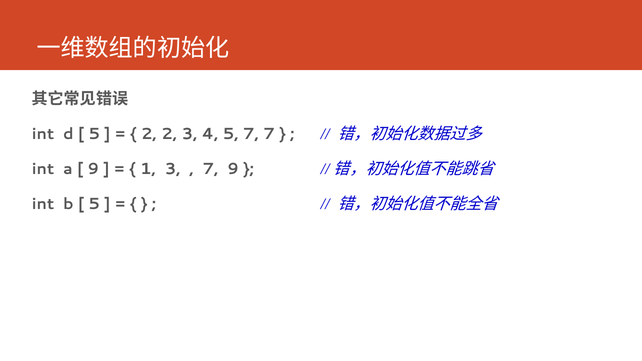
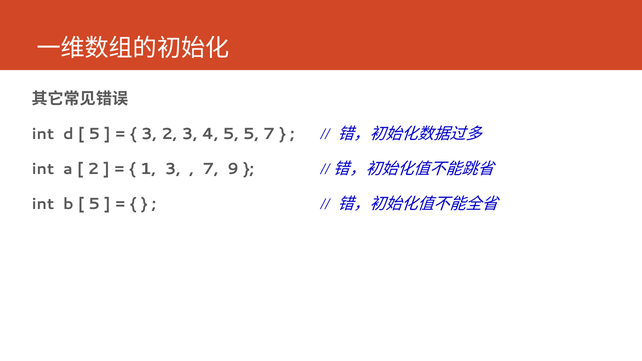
2: 2 -> 3 (149, 134)
5 7: 7 -> 5 (251, 134)
9: 9 -> 2 (93, 169)
